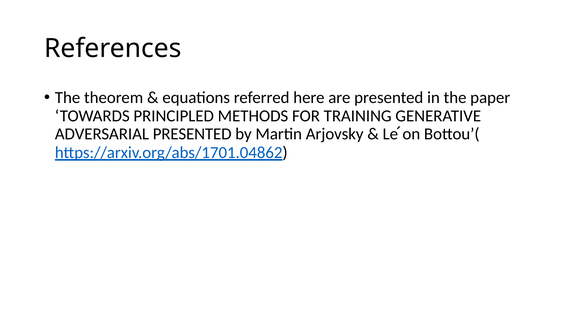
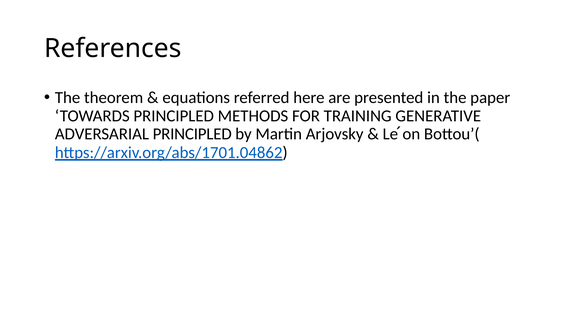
ADVERSARIAL PRESENTED: PRESENTED -> PRINCIPLED (192, 134)
